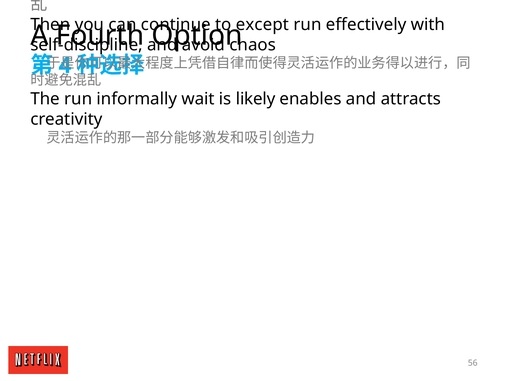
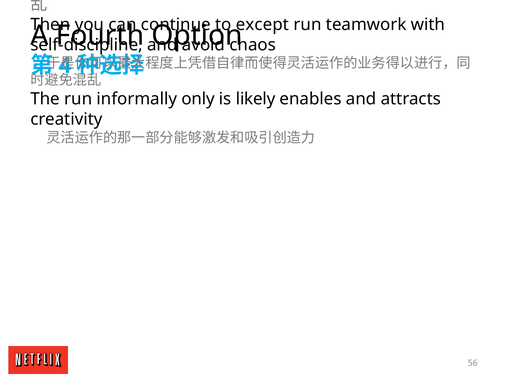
effectively: effectively -> teamwork (366, 24)
wait: wait -> only (198, 99)
